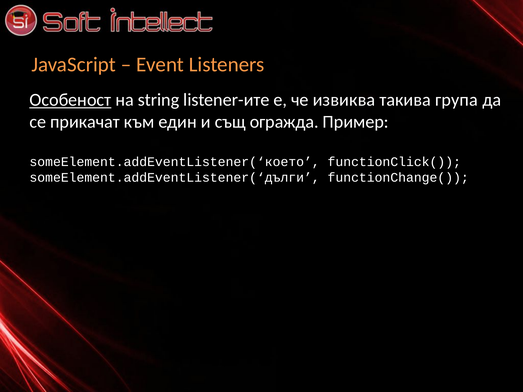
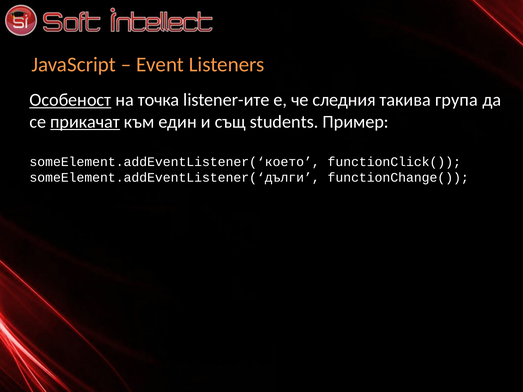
string: string -> точка (159, 100)
извиква: извиква -> следния (344, 100)
прикачат underline: none -> present (85, 122)
огражда: огражда -> students (284, 122)
